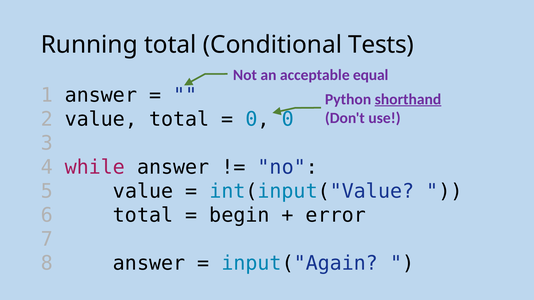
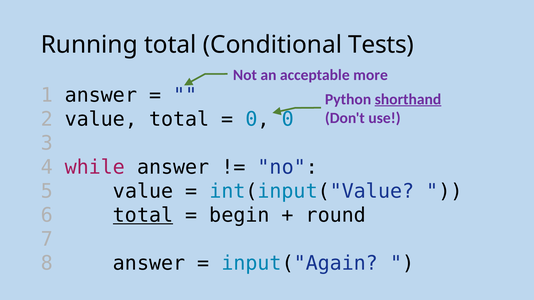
equal: equal -> more (371, 75)
total underline: none -> present (143, 216)
error: error -> round (336, 216)
